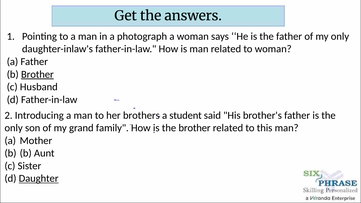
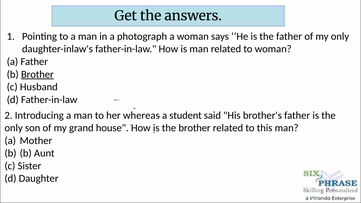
brothers: brothers -> whereas (141, 115)
family: family -> house (112, 128)
Daughter underline: present -> none (39, 179)
